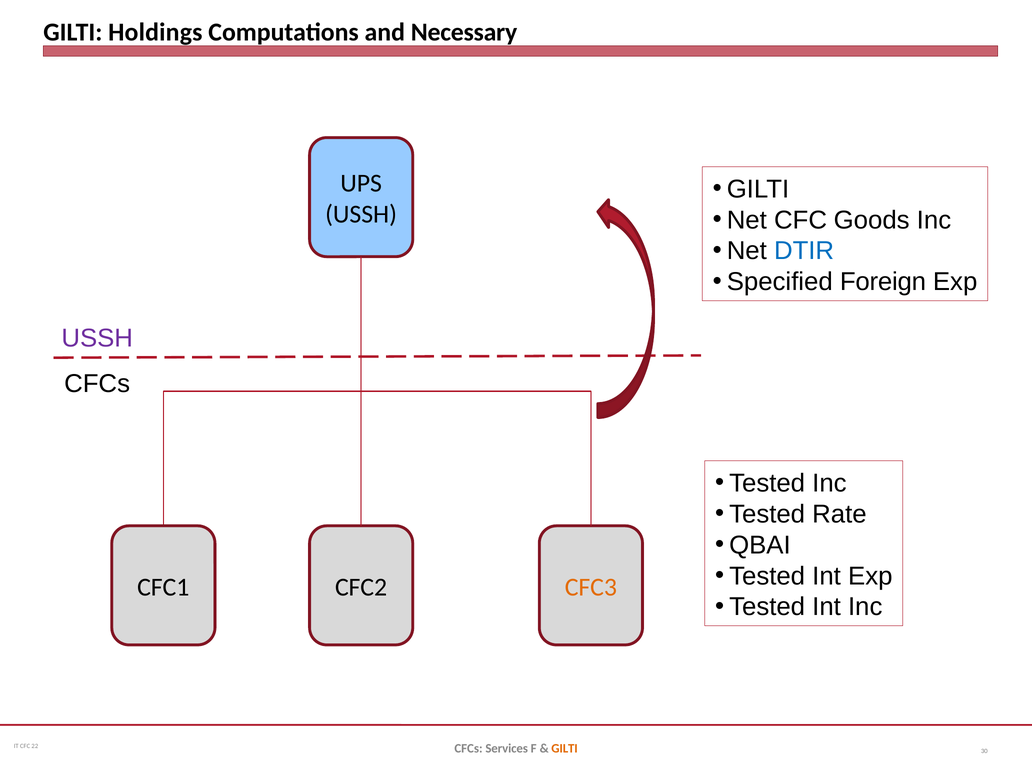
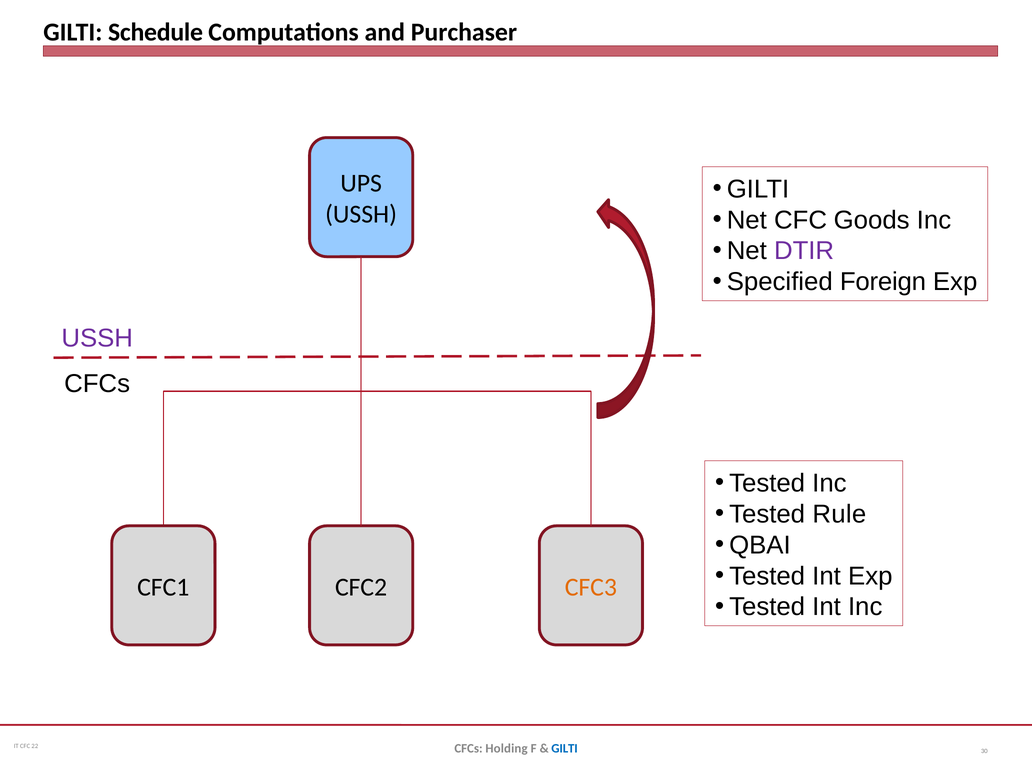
Holdings: Holdings -> Schedule (156, 32)
Necessary: Necessary -> Purchaser (464, 32)
DTIR colour: blue -> purple (804, 251)
Rate: Rate -> Rule (839, 514)
Services: Services -> Holding (507, 749)
GILTI colour: orange -> blue (565, 749)
